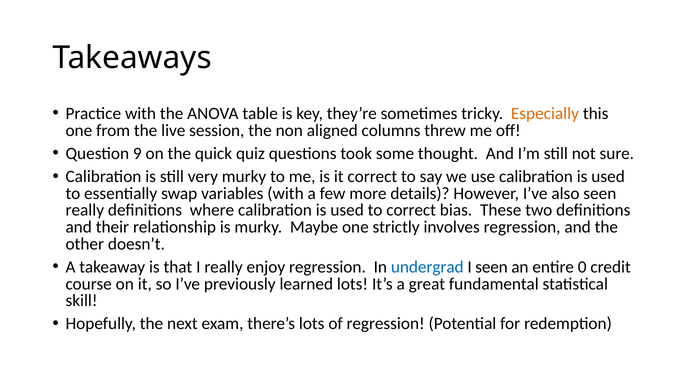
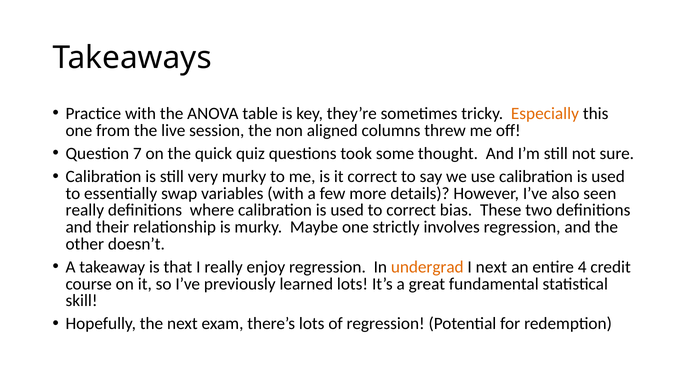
9: 9 -> 7 (137, 154)
undergrad colour: blue -> orange (427, 267)
I seen: seen -> next (491, 267)
0: 0 -> 4 (582, 267)
